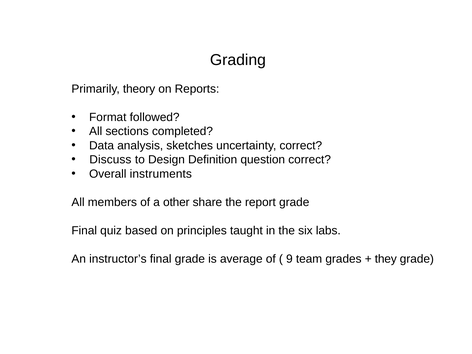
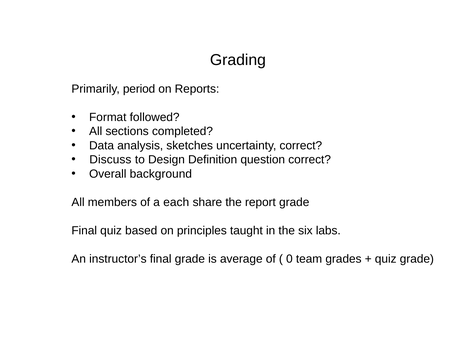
theory: theory -> period (139, 89)
instruments: instruments -> background (161, 174)
other: other -> each (176, 202)
9: 9 -> 0 (289, 259)
they: they -> quiz (386, 259)
